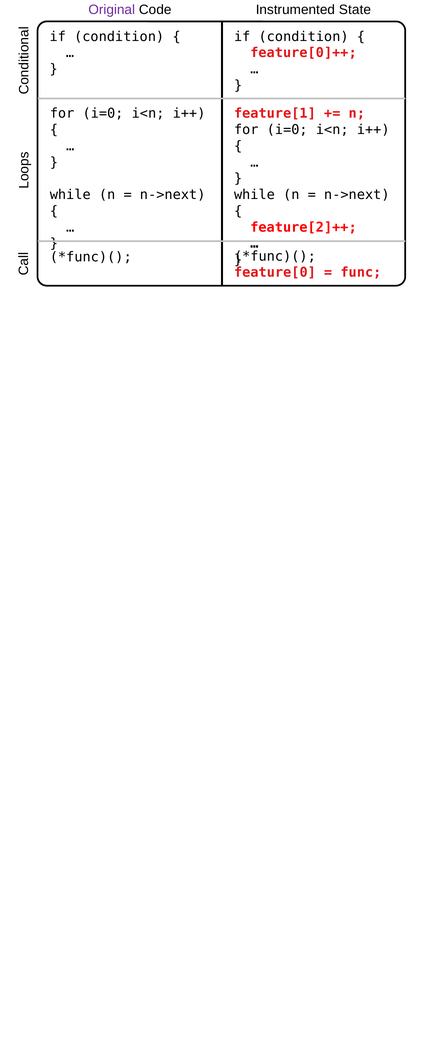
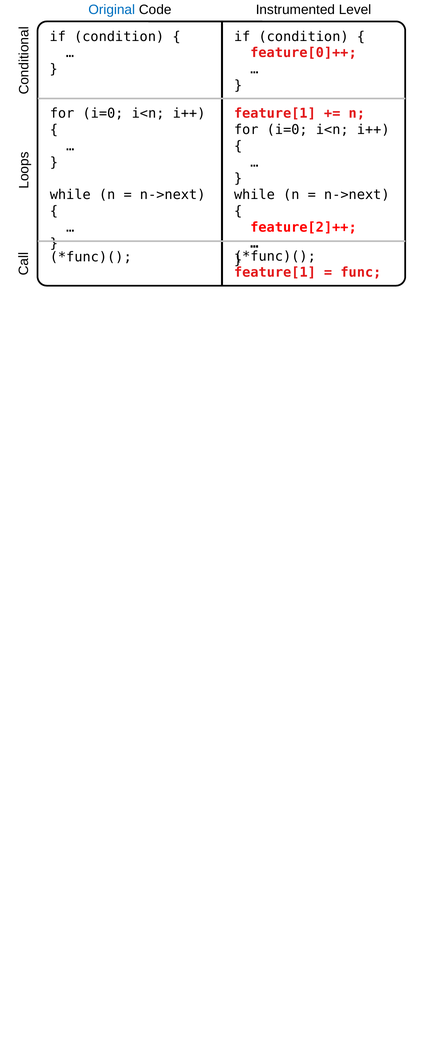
Original colour: purple -> blue (112, 10)
State: State -> Level (355, 10)
feature[0: feature[0 -> feature[1 (275, 272)
